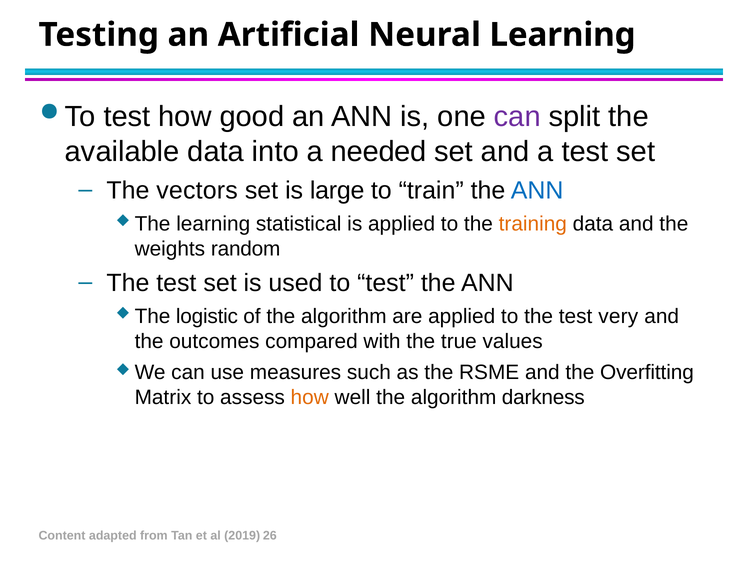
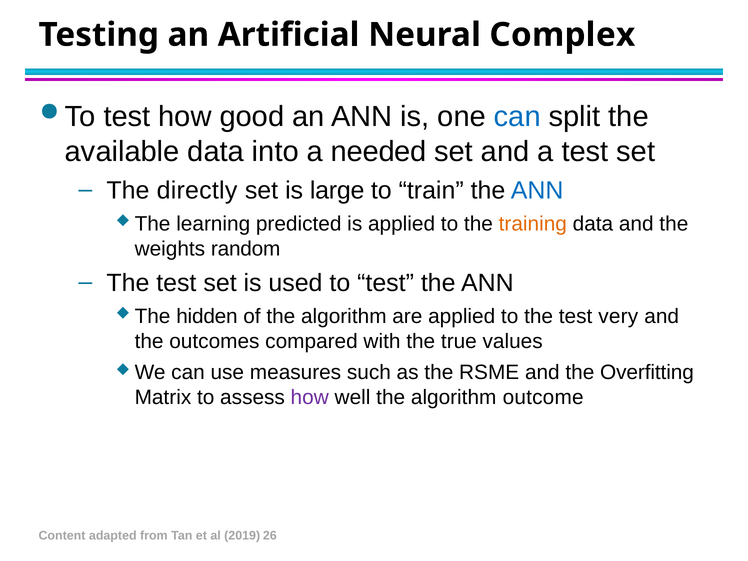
Neural Learning: Learning -> Complex (562, 35)
can colour: purple -> blue (517, 117)
vectors: vectors -> directly (197, 190)
statistical: statistical -> predicted (299, 224)
logistic: logistic -> hidden (207, 316)
how colour: orange -> purple (310, 398)
darkness: darkness -> outcome (543, 398)
